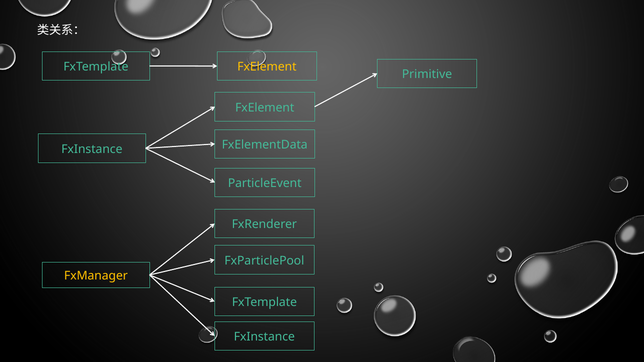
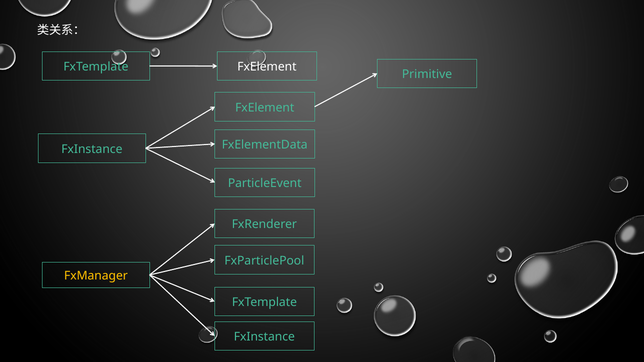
FxElement colour: yellow -> white (267, 67)
